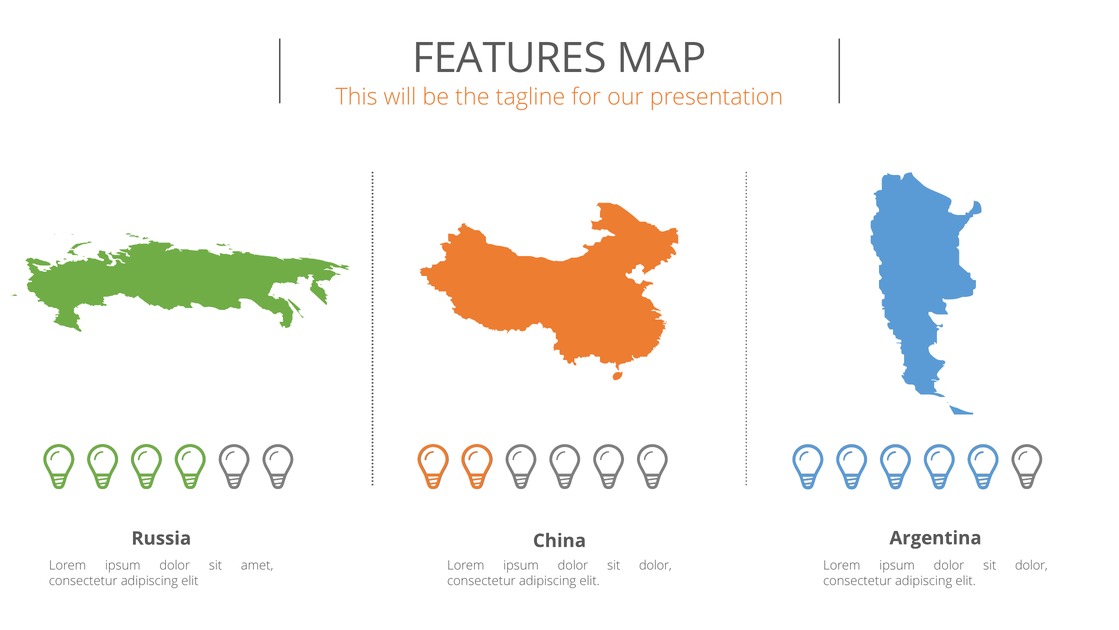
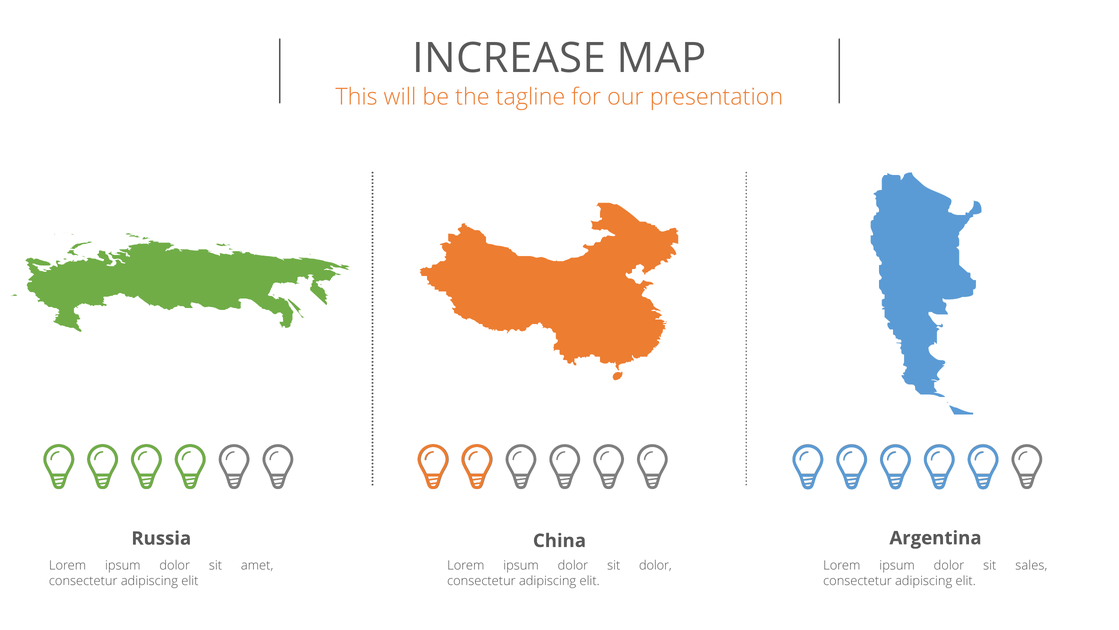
FEATURES: FEATURES -> INCREASE (509, 58)
dolor: dolor -> sales (1031, 565)
